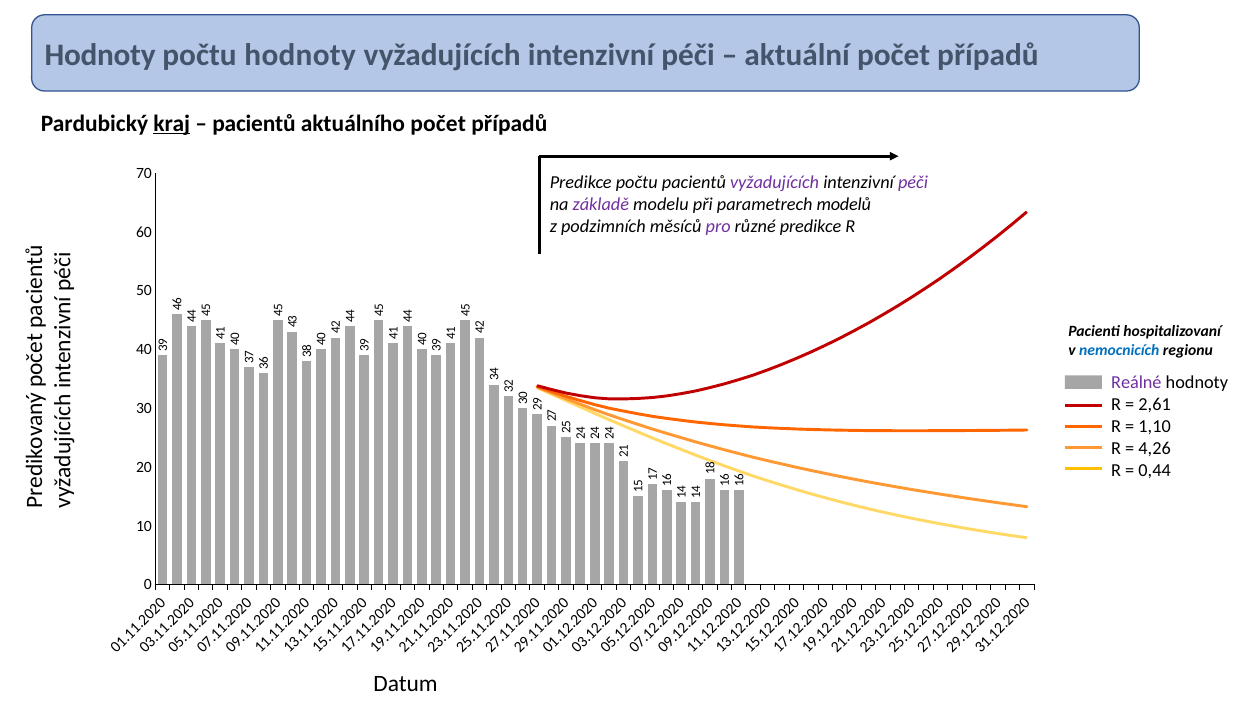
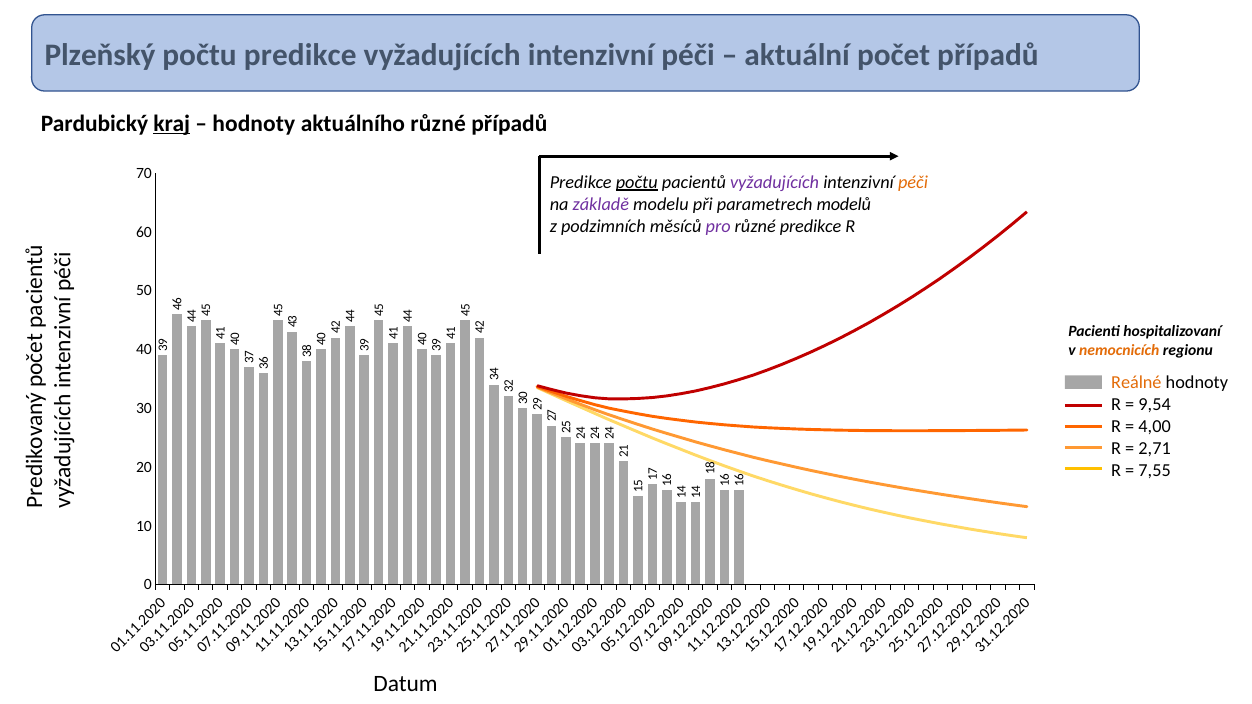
Hodnoty: Hodnoty -> Plzeňský (100, 55)
počtu hodnoty: hodnoty -> predikce (300, 55)
pacientů: pacientů -> hodnoty (254, 123)
aktuálního počet: počet -> různé (438, 123)
počtu underline: none -> present (637, 182)
péči colour: purple -> orange (913, 182)
nemocnicích colour: blue -> orange (1119, 350)
Reálné colour: purple -> orange (1136, 383)
2,61: 2,61 -> 9,54 (1155, 405)
1,10: 1,10 -> 4,00 (1155, 427)
4,26: 4,26 -> 2,71 (1155, 449)
0,44: 0,44 -> 7,55 (1155, 471)
